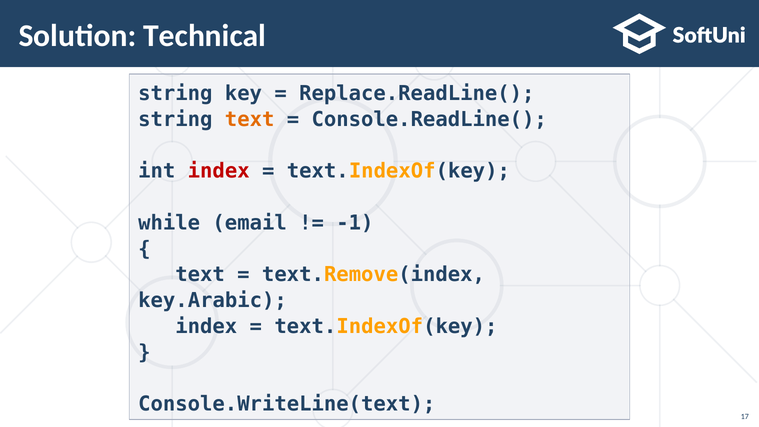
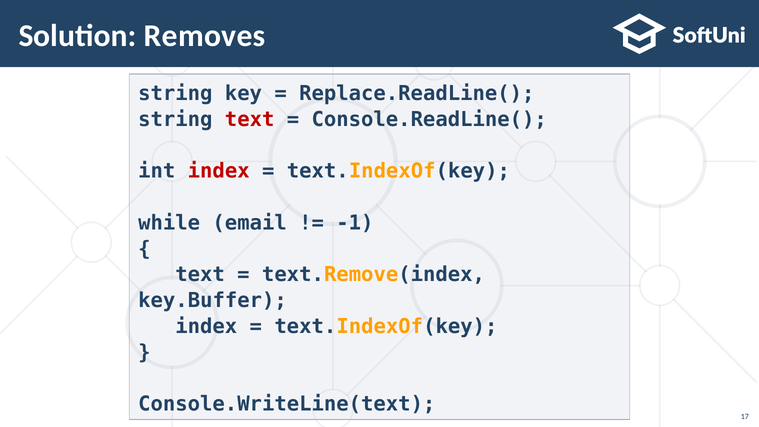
Technical: Technical -> Removes (205, 36)
text colour: orange -> red (250, 119)
key.Arabic: key.Arabic -> key.Buffer (213, 301)
